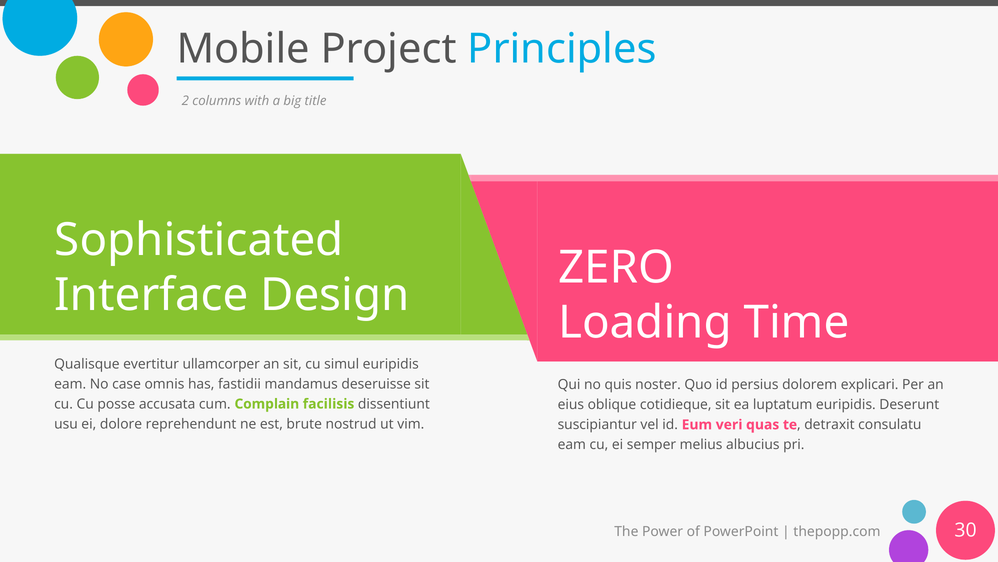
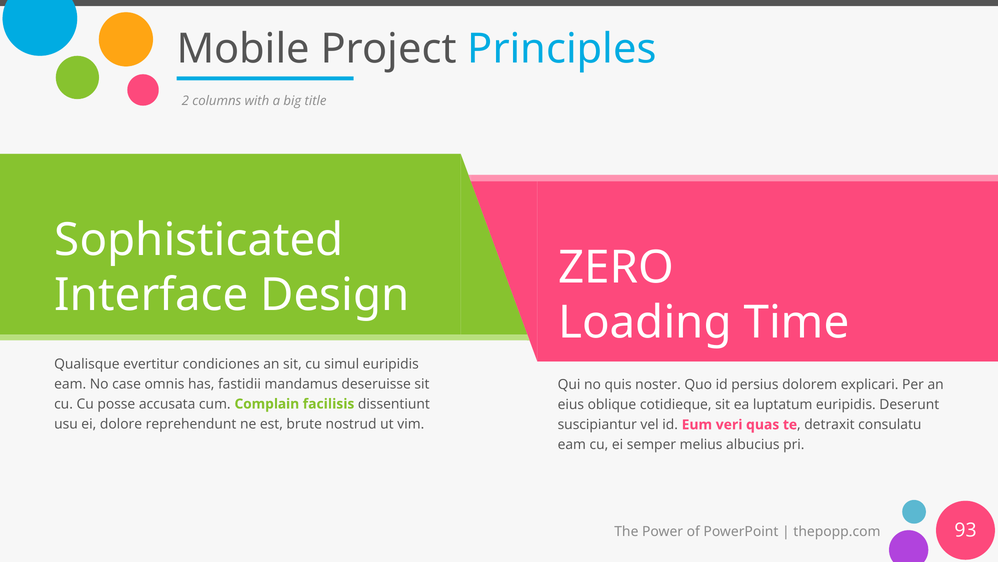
ullamcorper: ullamcorper -> condiciones (221, 364)
30: 30 -> 93 (966, 530)
